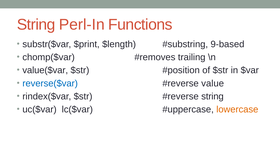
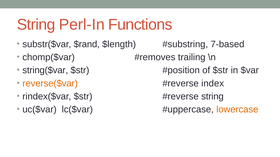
$print: $print -> $rand (87, 44)
9-based: 9-based -> 7-based (227, 44)
value($var: value($var -> string($var (45, 71)
reverse($var colour: blue -> orange (50, 84)
value: value -> index (213, 84)
